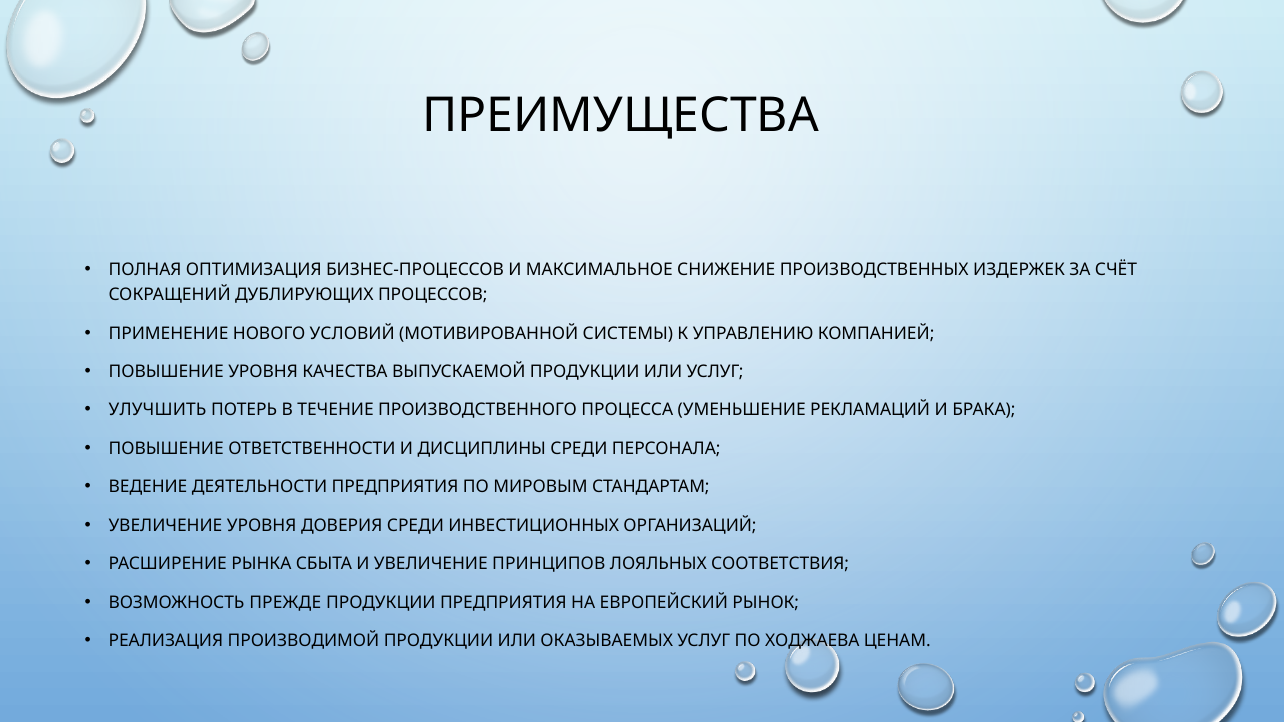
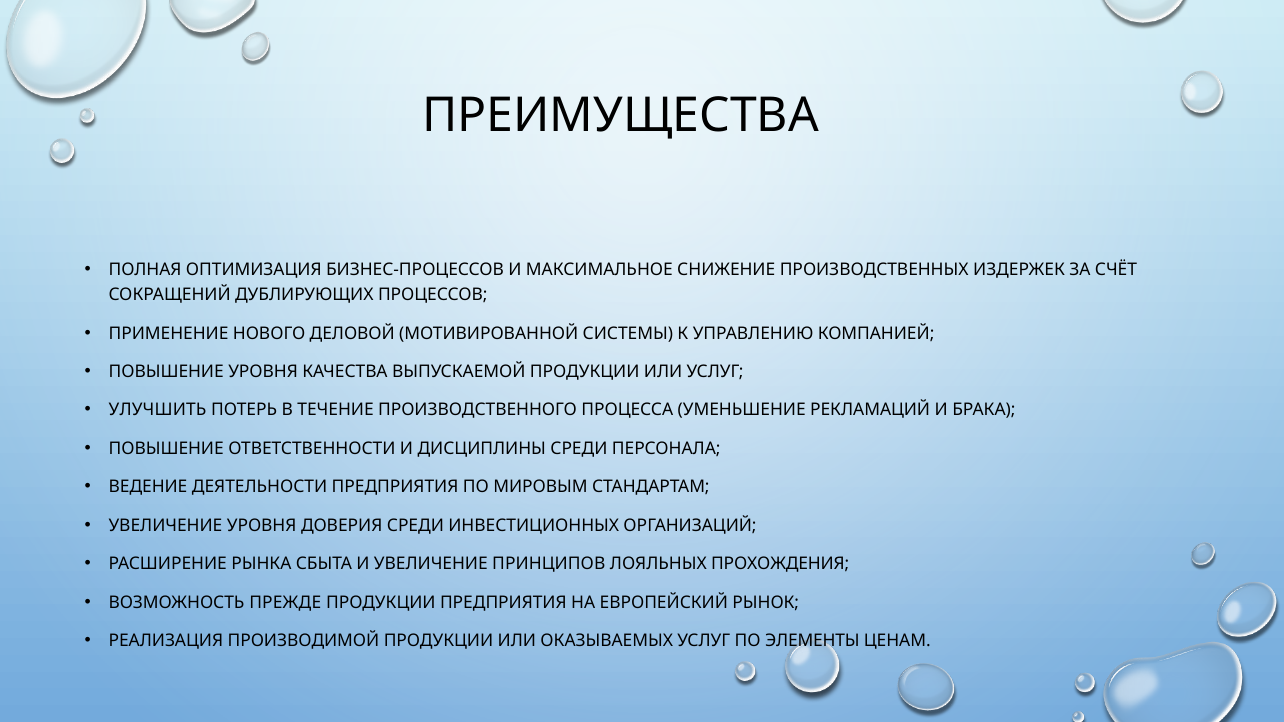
УСЛОВИЙ: УСЛОВИЙ -> ДЕЛОВОЙ (352, 333)
СООТВЕТСТВИЯ: СООТВЕТСТВИЯ -> ПРОХОЖДЕНИЯ (780, 564)
ХОДЖАЕВА: ХОДЖАЕВА -> ЭЛЕМЕНТЫ (812, 641)
